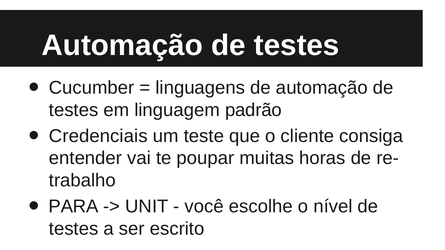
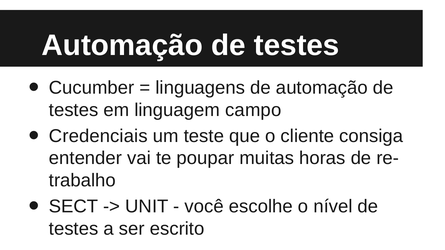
padrão: padrão -> campo (253, 110)
PARA: PARA -> SECT (74, 207)
